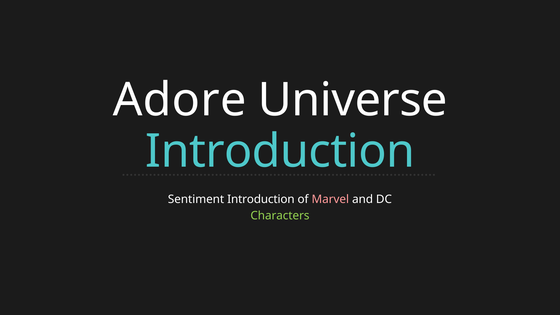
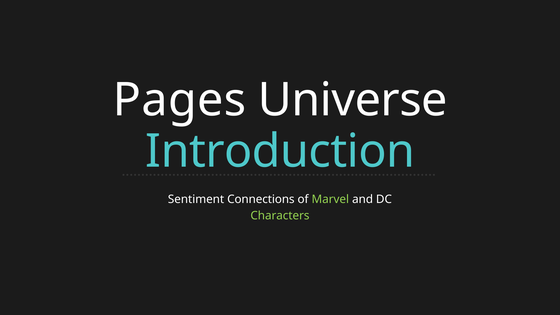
Adore: Adore -> Pages (180, 100)
Sentiment Introduction: Introduction -> Connections (261, 199)
Marvel colour: pink -> light green (330, 199)
